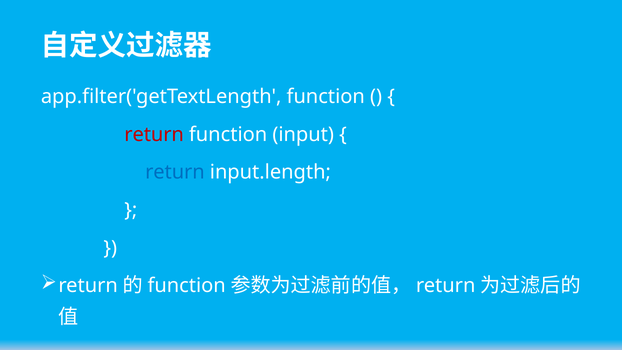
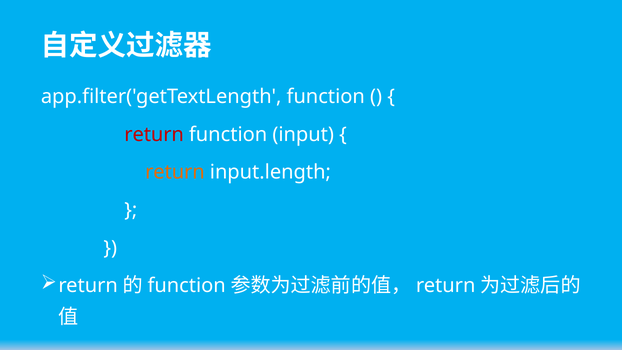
return colour: blue -> orange (175, 172)
